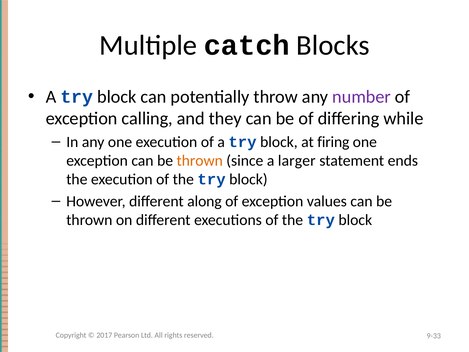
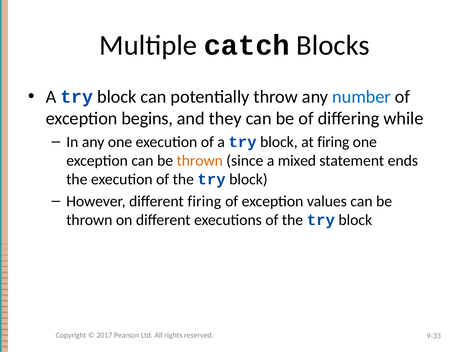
number colour: purple -> blue (362, 97)
calling: calling -> begins (147, 119)
larger: larger -> mixed (297, 161)
different along: along -> firing (204, 201)
